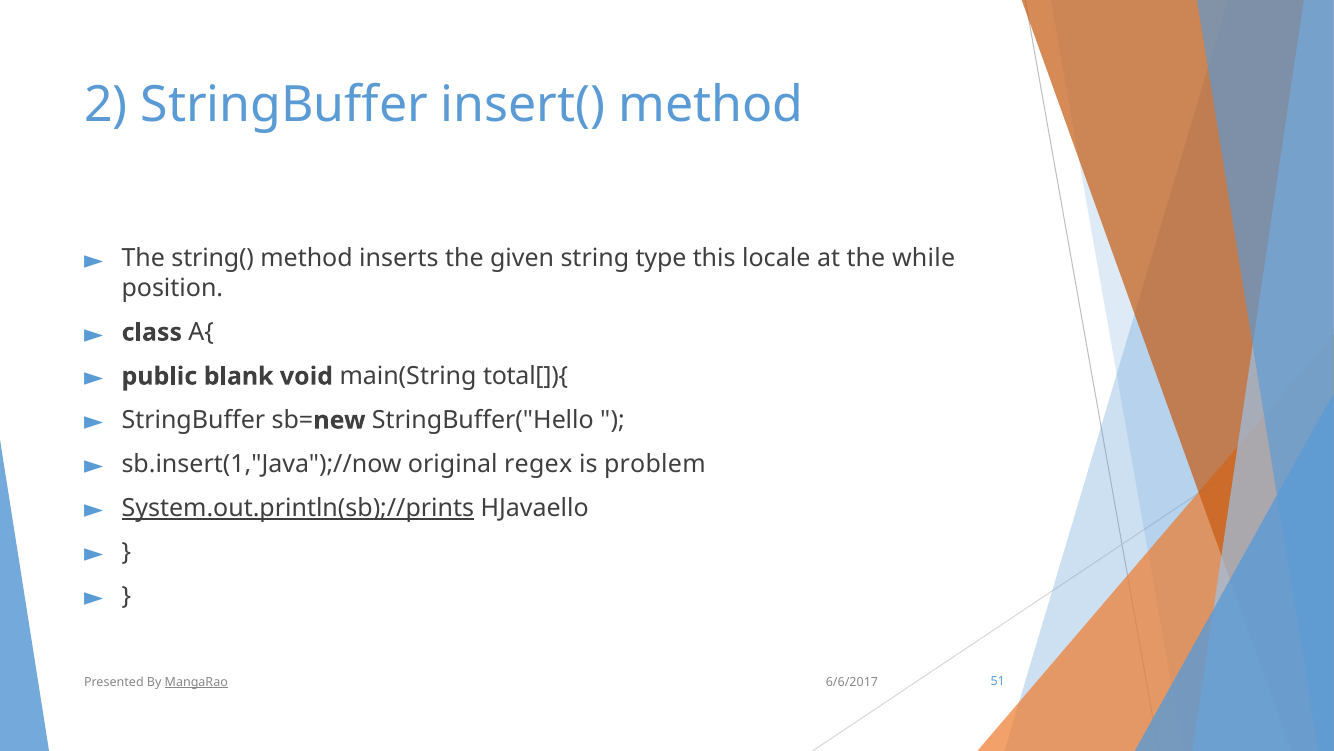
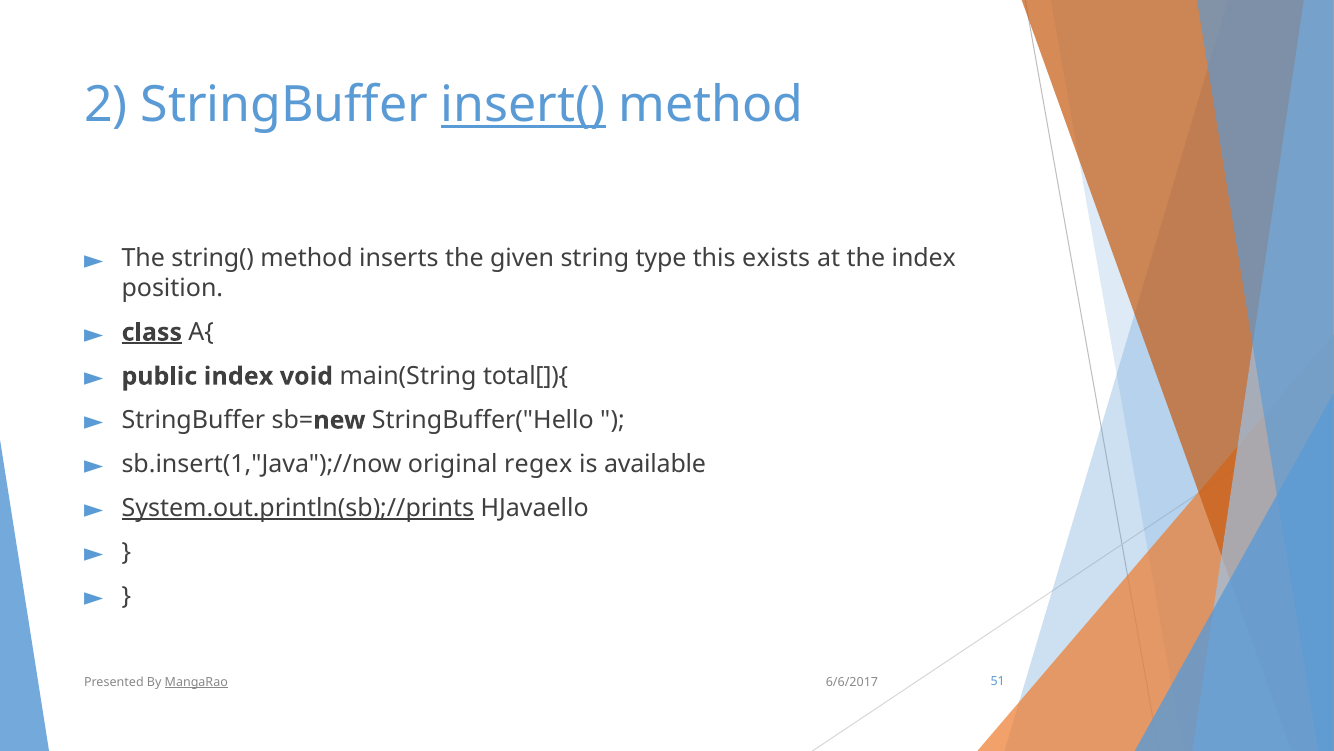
insert( underline: none -> present (523, 105)
locale: locale -> exists (776, 258)
the while: while -> index (924, 258)
class underline: none -> present (152, 332)
public blank: blank -> index (239, 376)
problem: problem -> available (655, 464)
